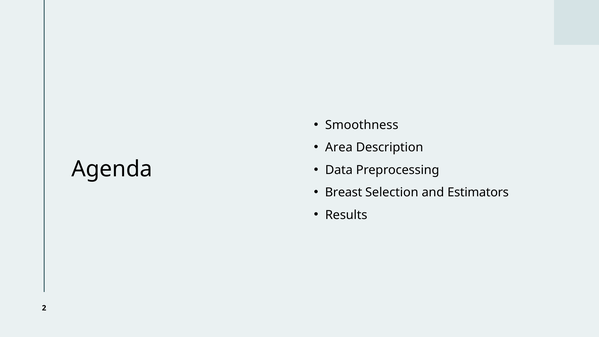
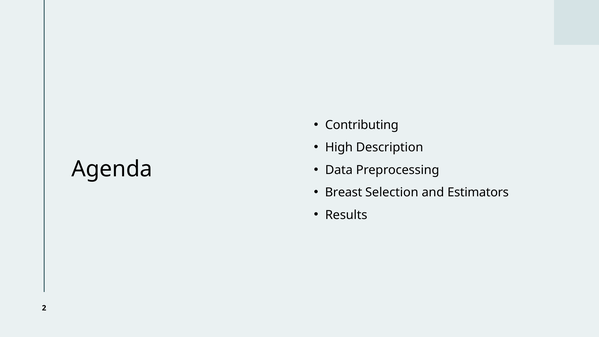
Smoothness: Smoothness -> Contributing (362, 125)
Area: Area -> High (339, 147)
